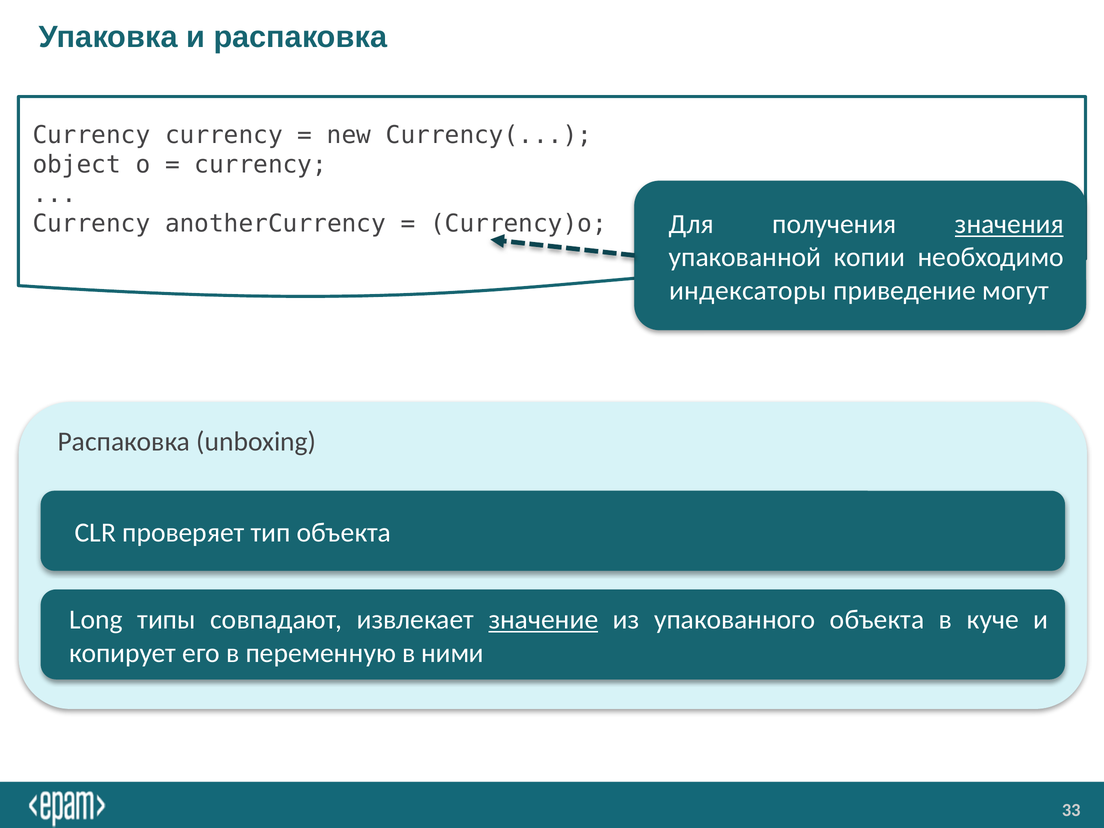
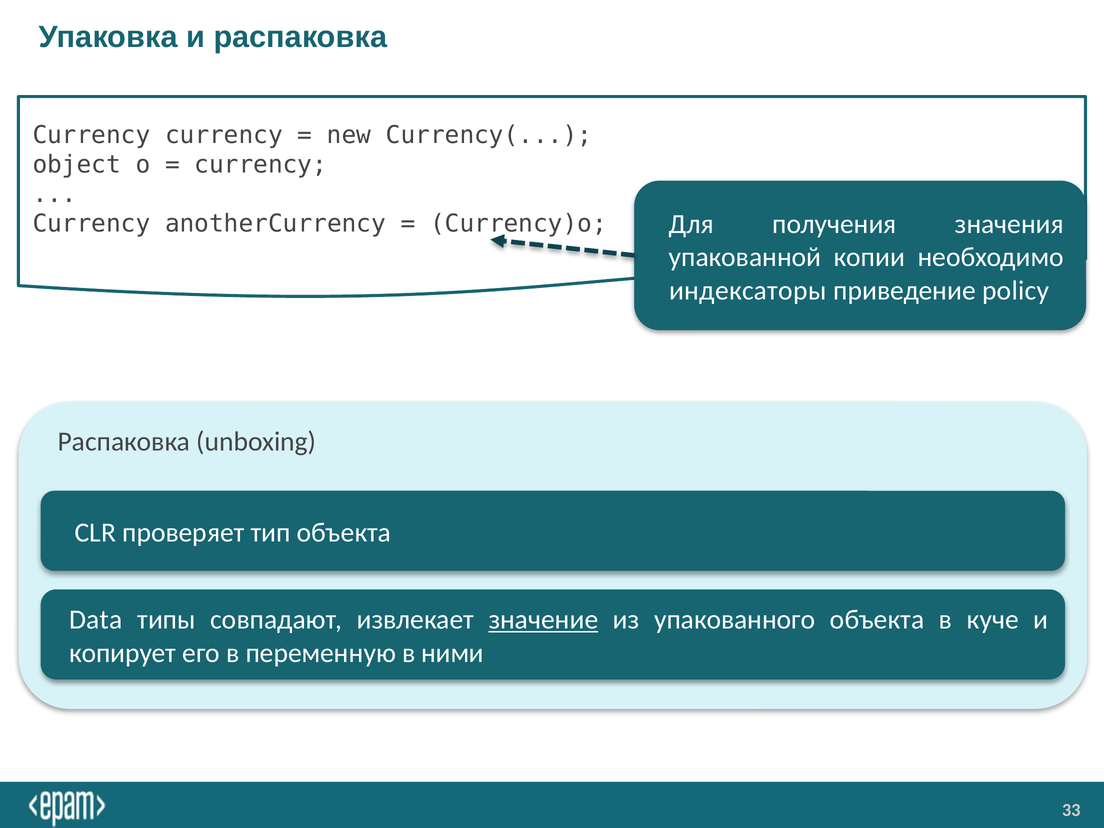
значения underline: present -> none (1009, 224)
могут: могут -> policy (1016, 290)
Long: Long -> Data (96, 620)
